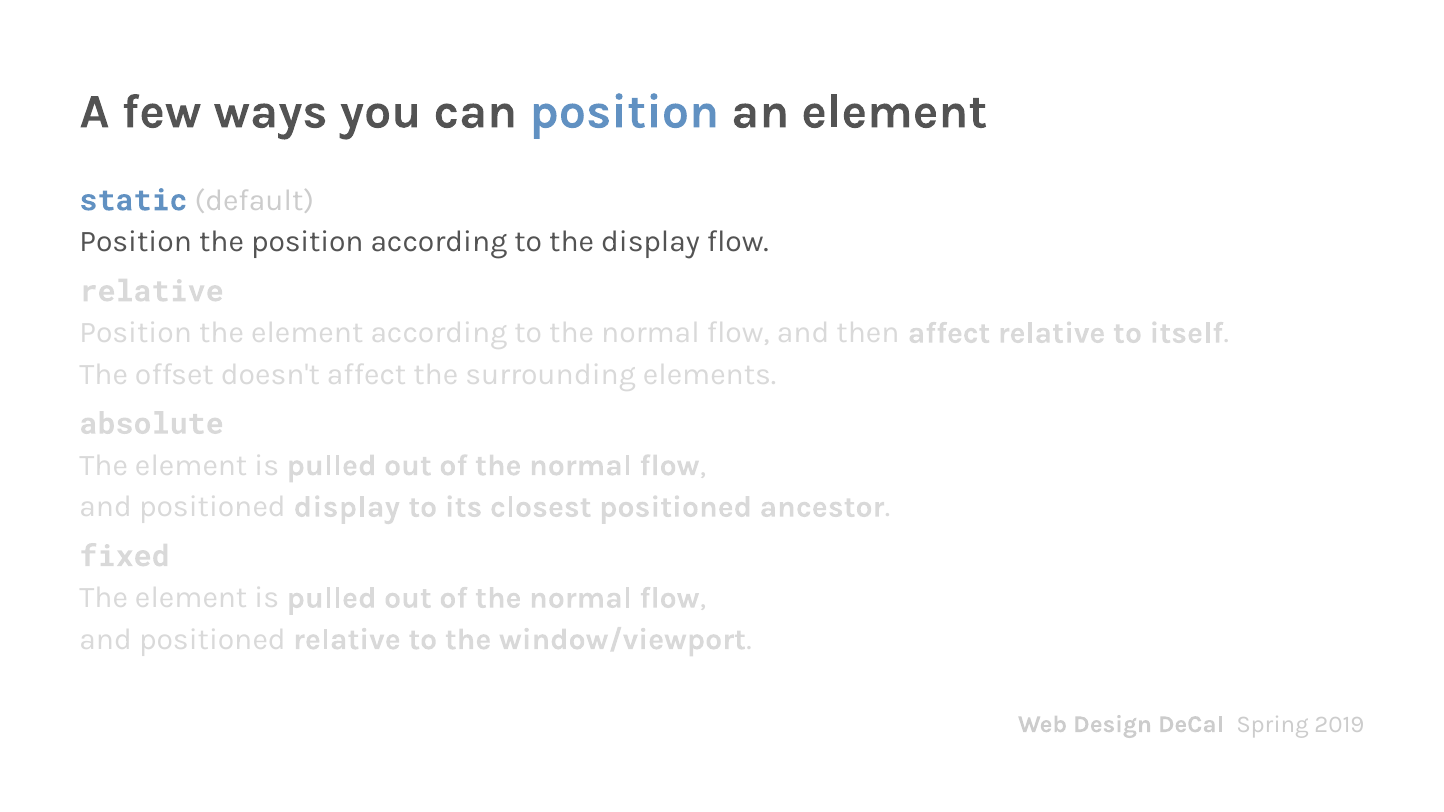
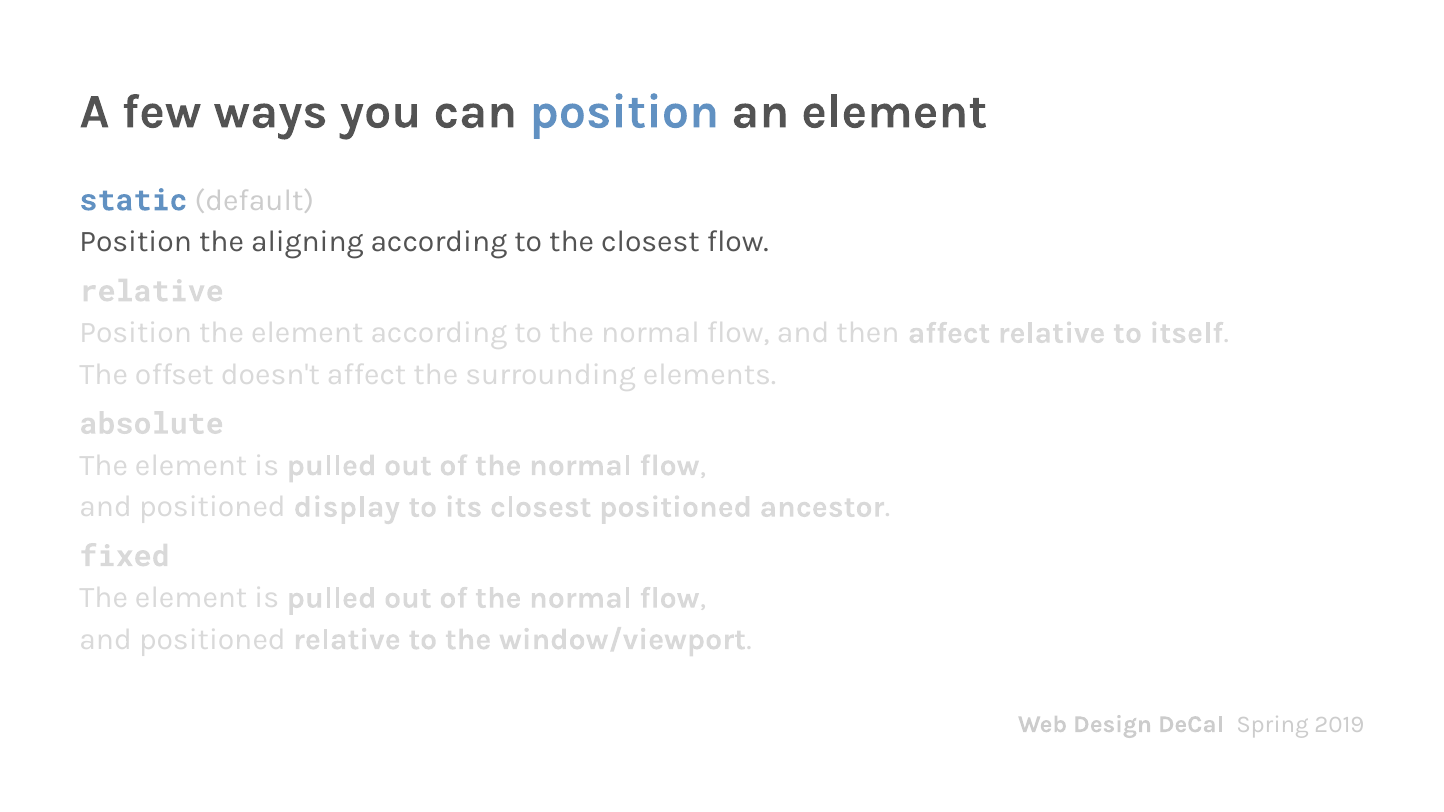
the position: position -> aligning (307, 242)
the display: display -> closest (650, 242)
